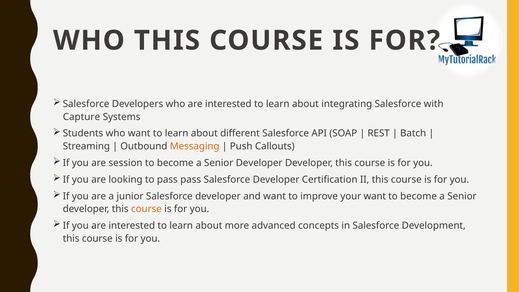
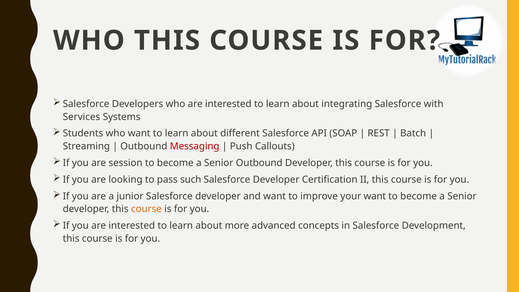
Capture: Capture -> Services (81, 117)
Messaging colour: orange -> red (195, 146)
Developer: Developer -> Outbound (259, 163)
pass pass: pass -> such (191, 179)
